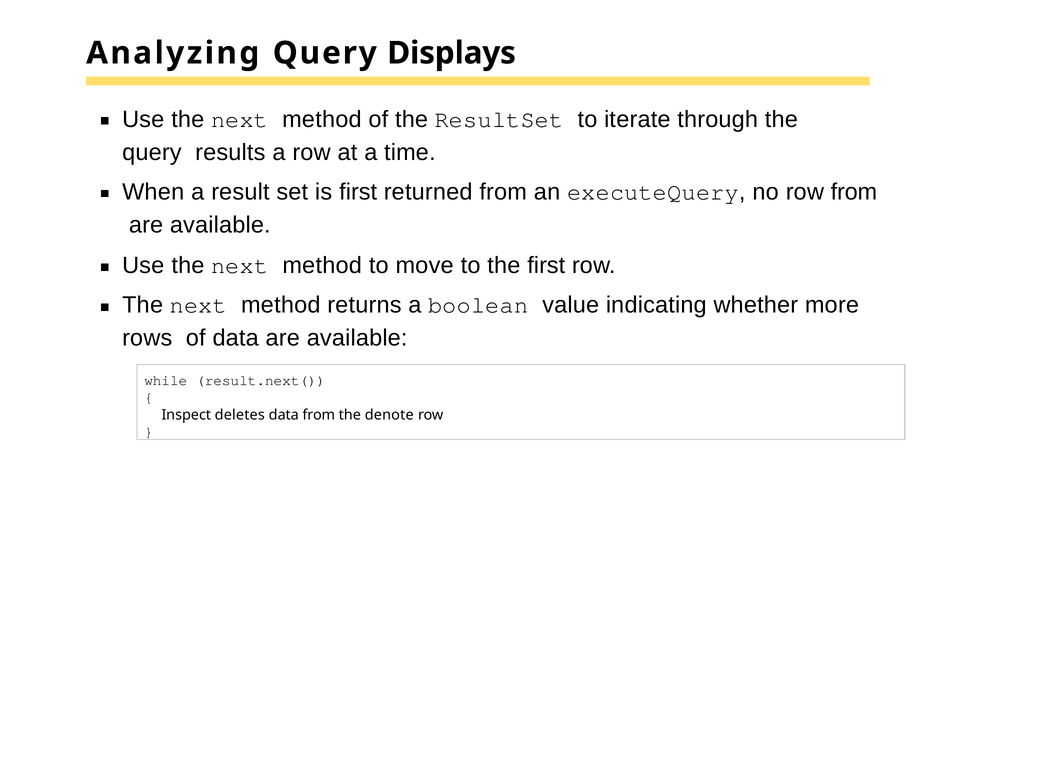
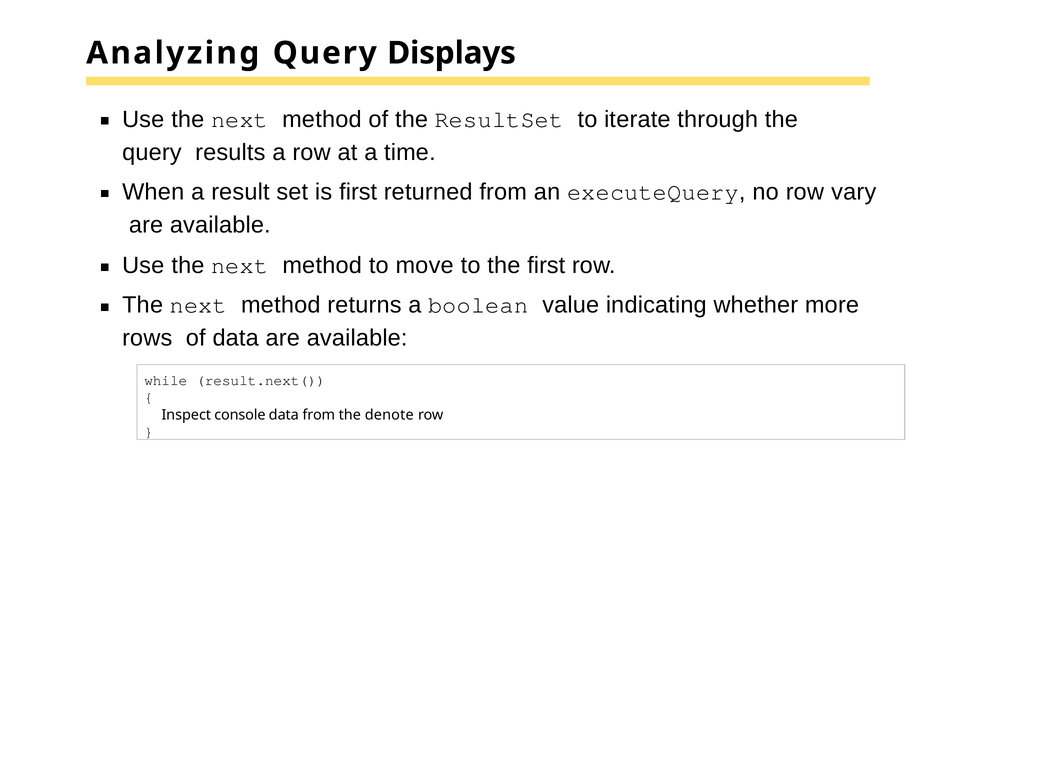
row from: from -> vary (854, 192)
deletes: deletes -> console (240, 415)
